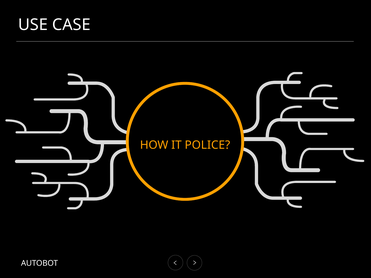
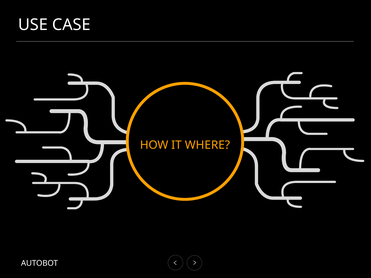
POLICE: POLICE -> WHERE (207, 145)
